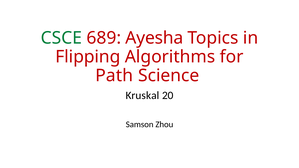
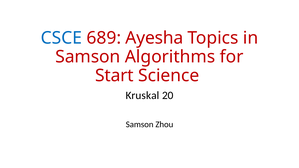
CSCE colour: green -> blue (61, 38)
Flipping: Flipping -> Samson (88, 57)
Path: Path -> Start (114, 76)
